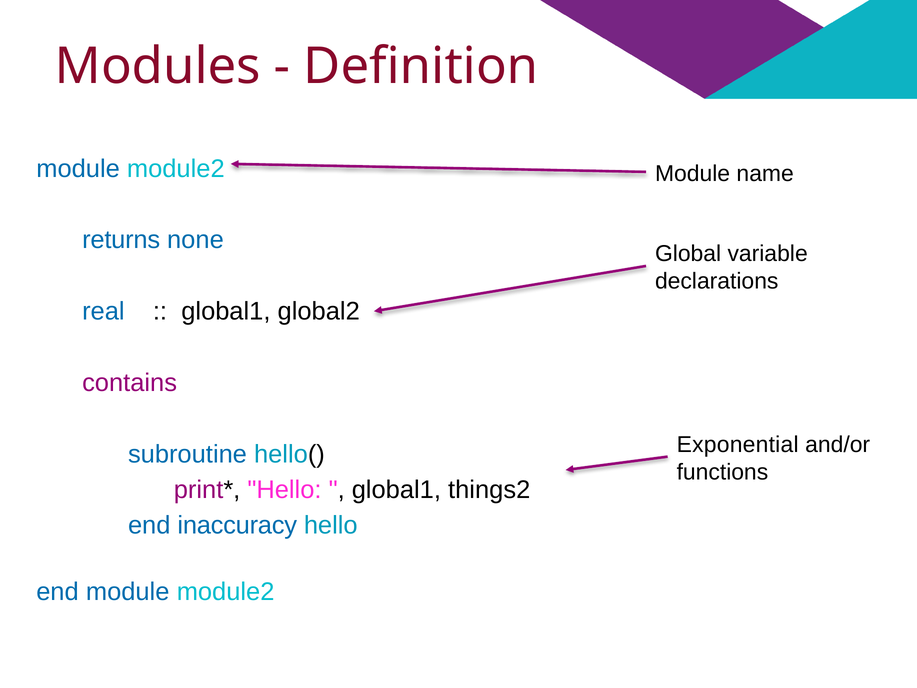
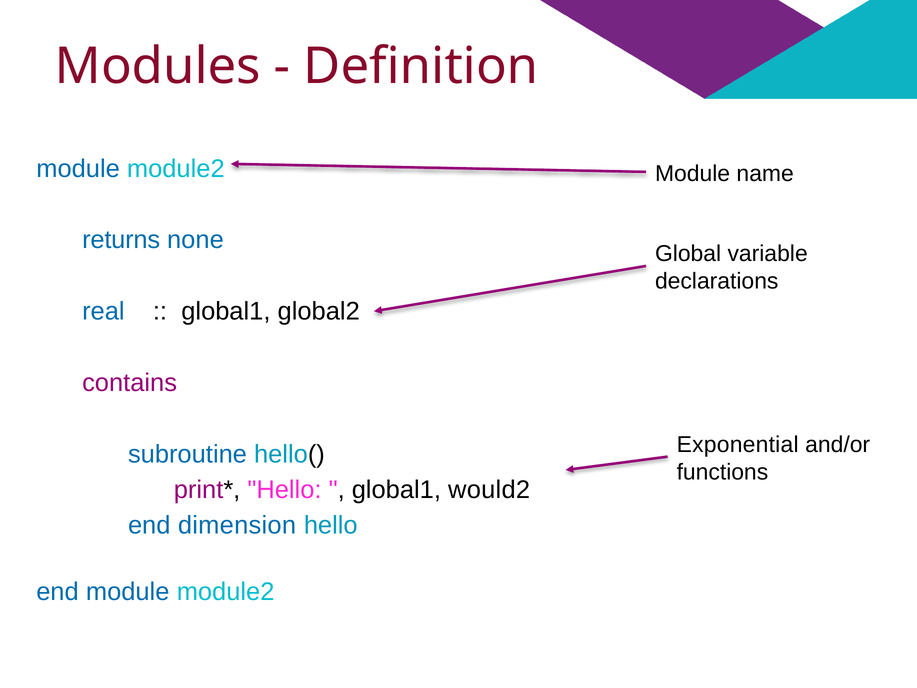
things2: things2 -> would2 (489, 490)
inaccuracy: inaccuracy -> dimension (237, 525)
